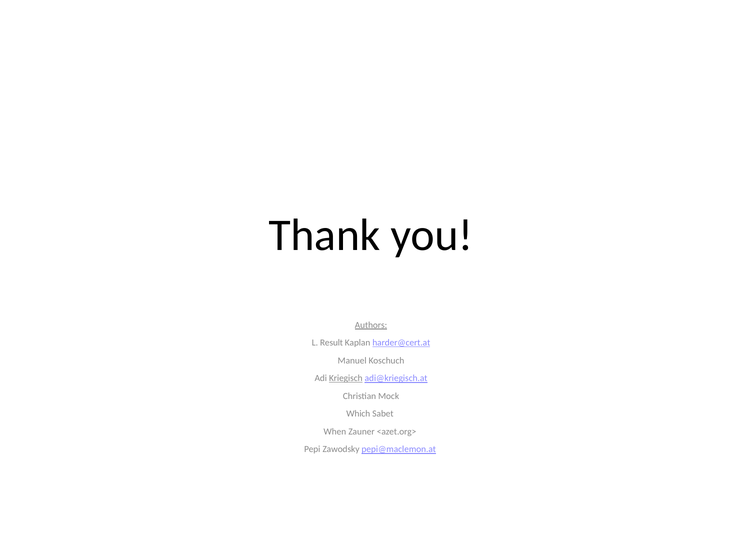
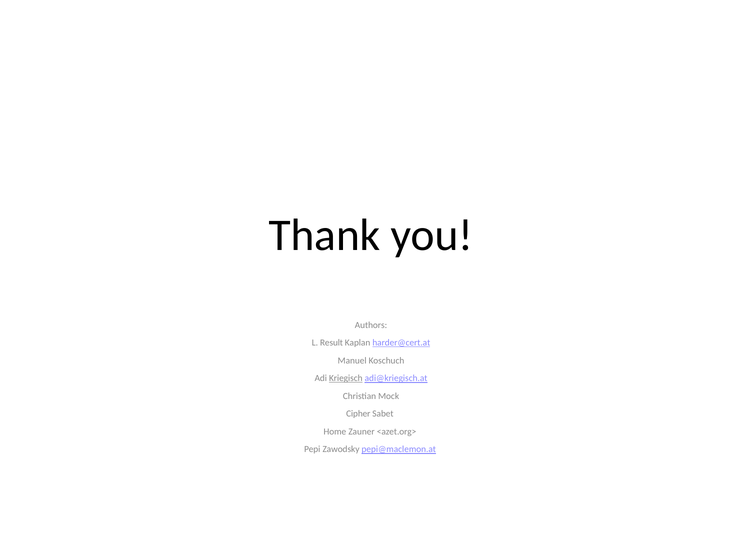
Authors underline: present -> none (371, 325)
Which: Which -> Cipher (358, 414)
When: When -> Home (335, 432)
